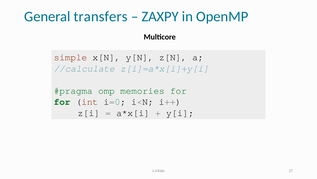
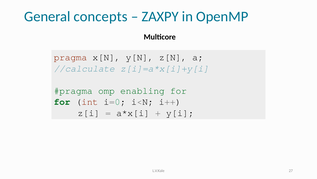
transfers: transfers -> concepts (101, 17)
simple: simple -> pragma (70, 57)
memories: memories -> enabling (142, 90)
